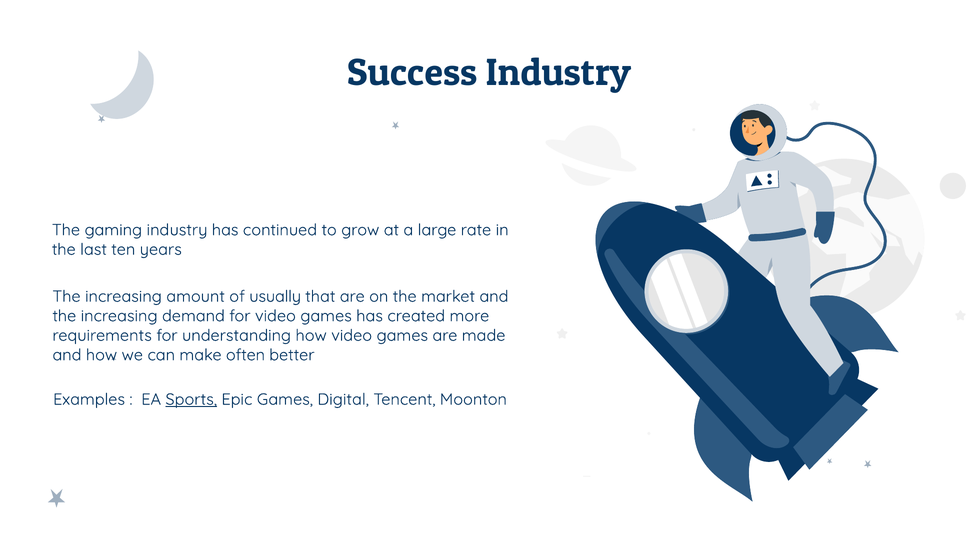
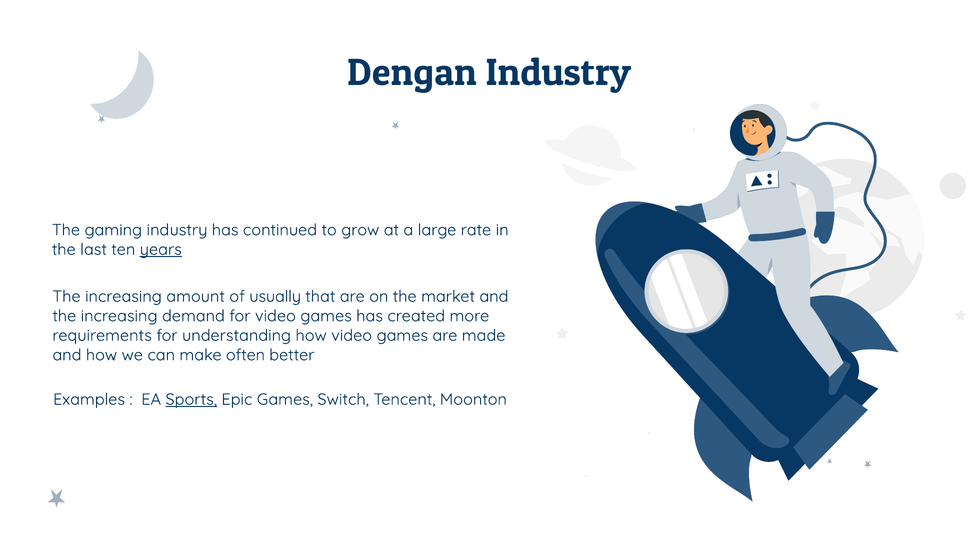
Success: Success -> Dengan (412, 73)
years underline: none -> present (161, 249)
Digital: Digital -> Switch (343, 399)
